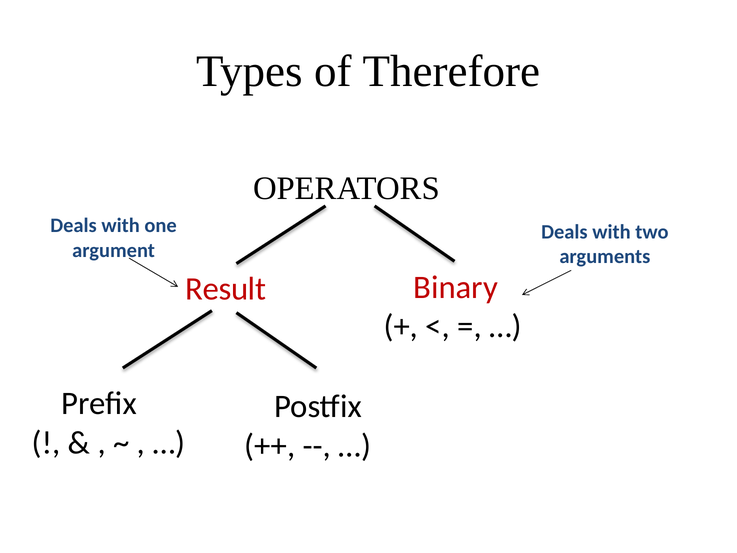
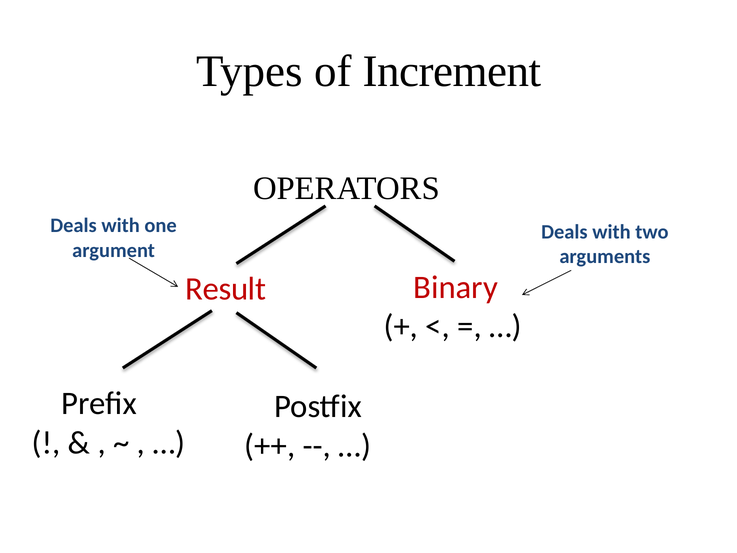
Therefore: Therefore -> Increment (452, 71)
